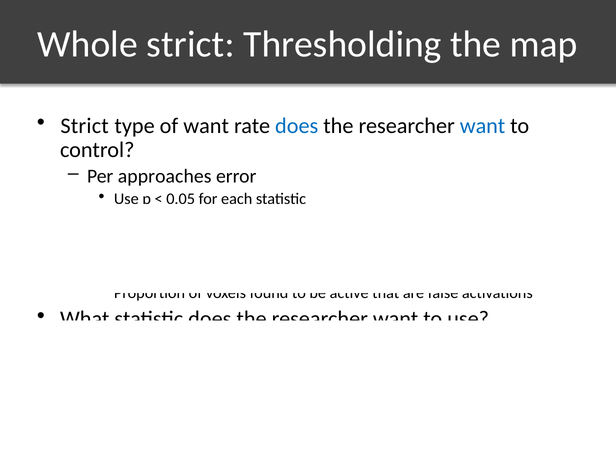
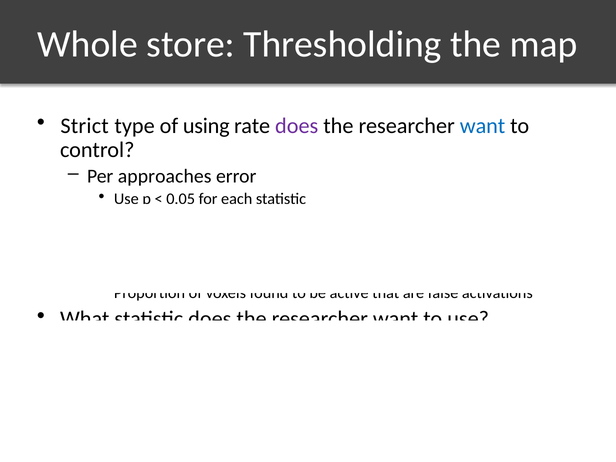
Whole strict: strict -> store (191, 44)
of want: want -> using (206, 126)
does colour: blue -> purple (297, 126)
